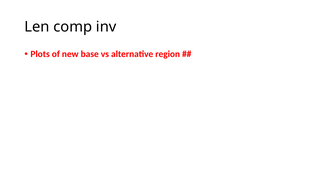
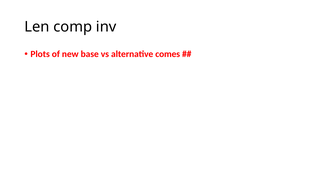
region: region -> comes (168, 54)
